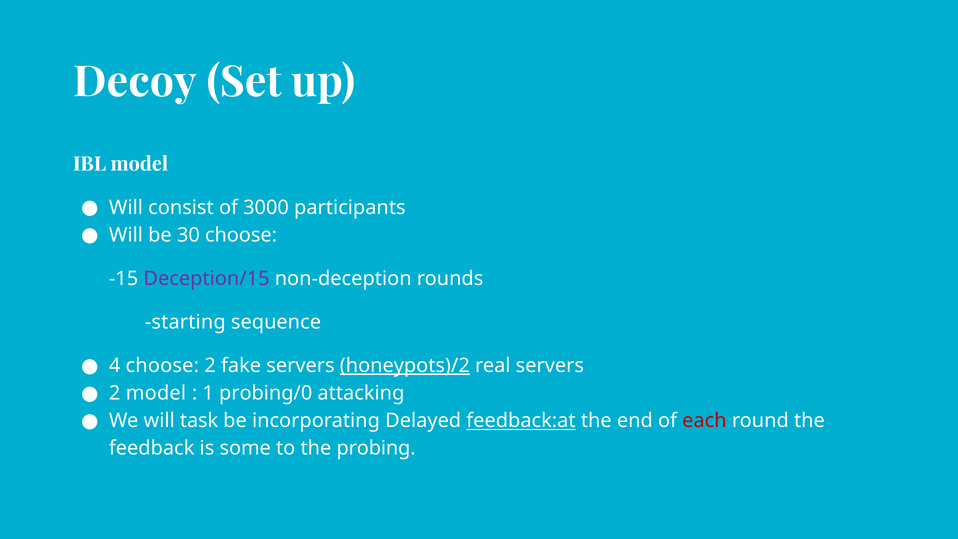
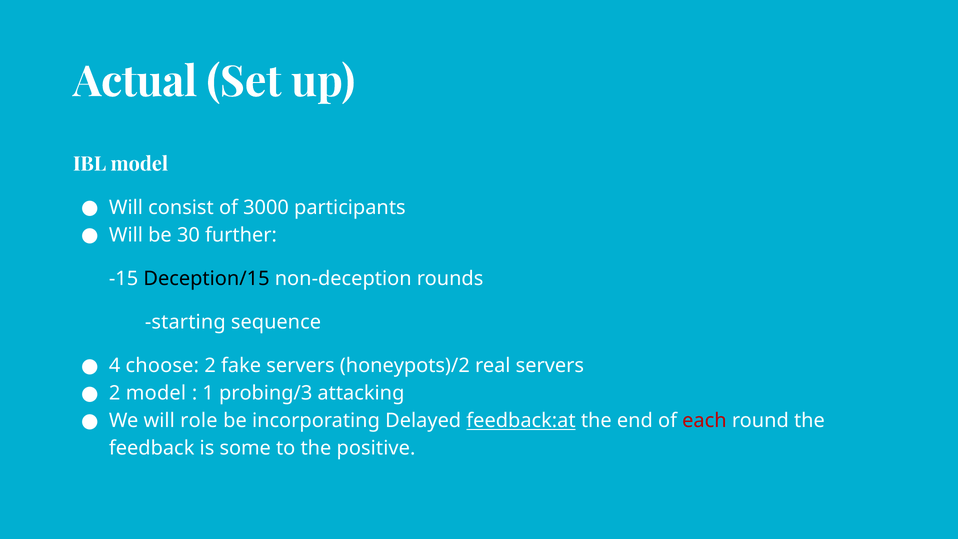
Decoy: Decoy -> Actual (135, 82)
30 choose: choose -> further (241, 235)
Deception/15 colour: purple -> black (207, 279)
honeypots)/2 underline: present -> none (405, 366)
probing/0: probing/0 -> probing/3 (266, 393)
task: task -> role (199, 421)
probing: probing -> positive (376, 448)
